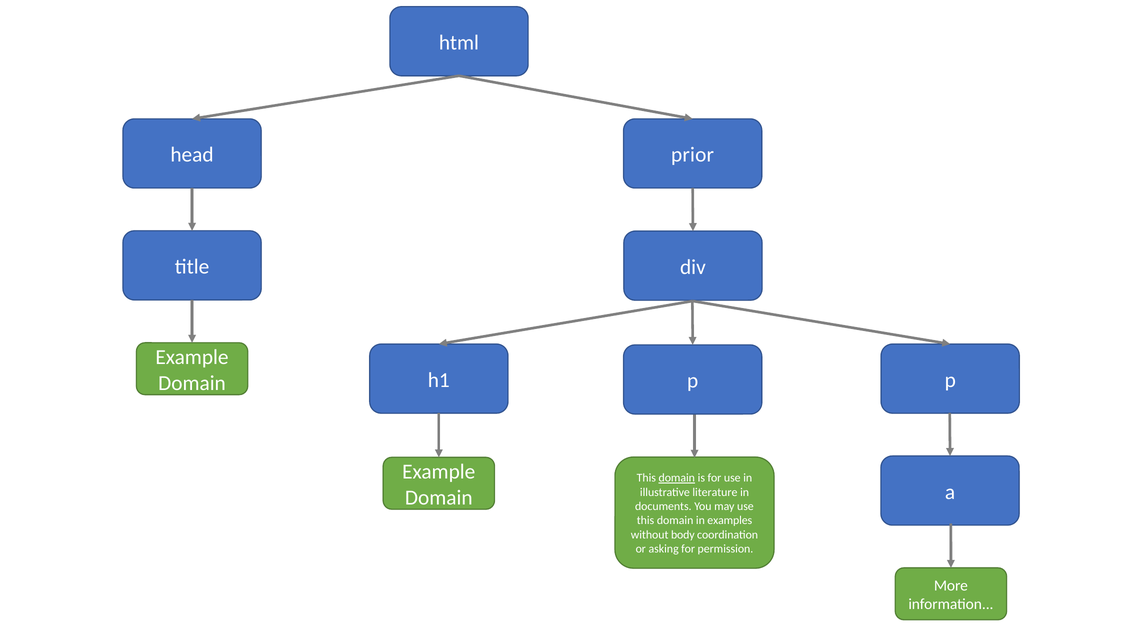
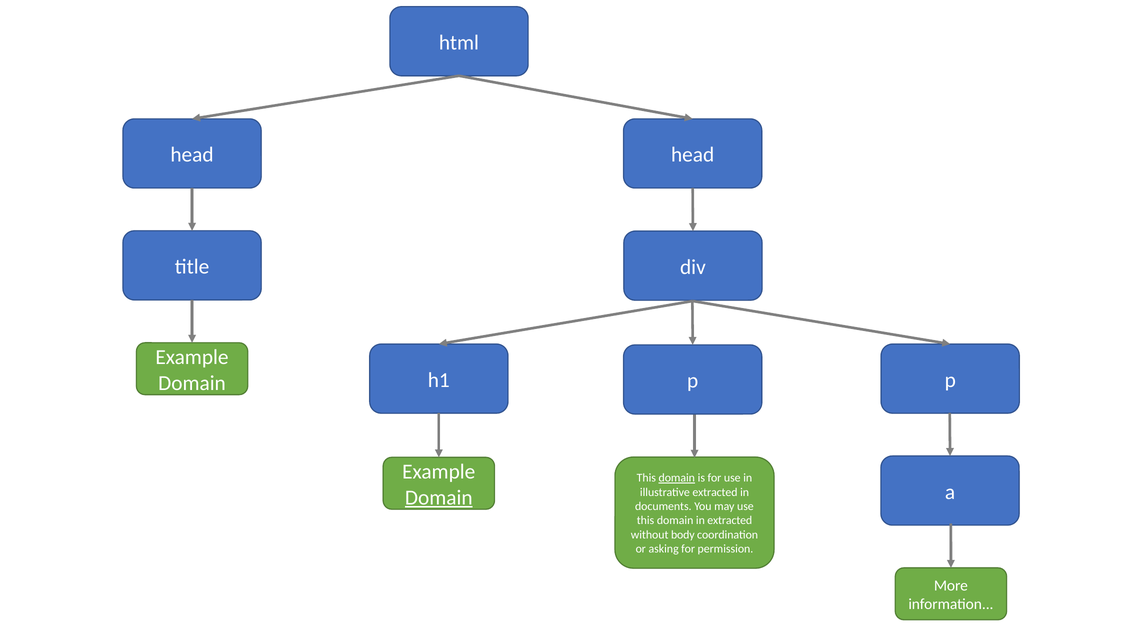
prior: prior -> head (693, 155)
illustrative literature: literature -> extracted (715, 492)
Domain underline: none -> present (439, 497)
in examples: examples -> extracted (730, 520)
